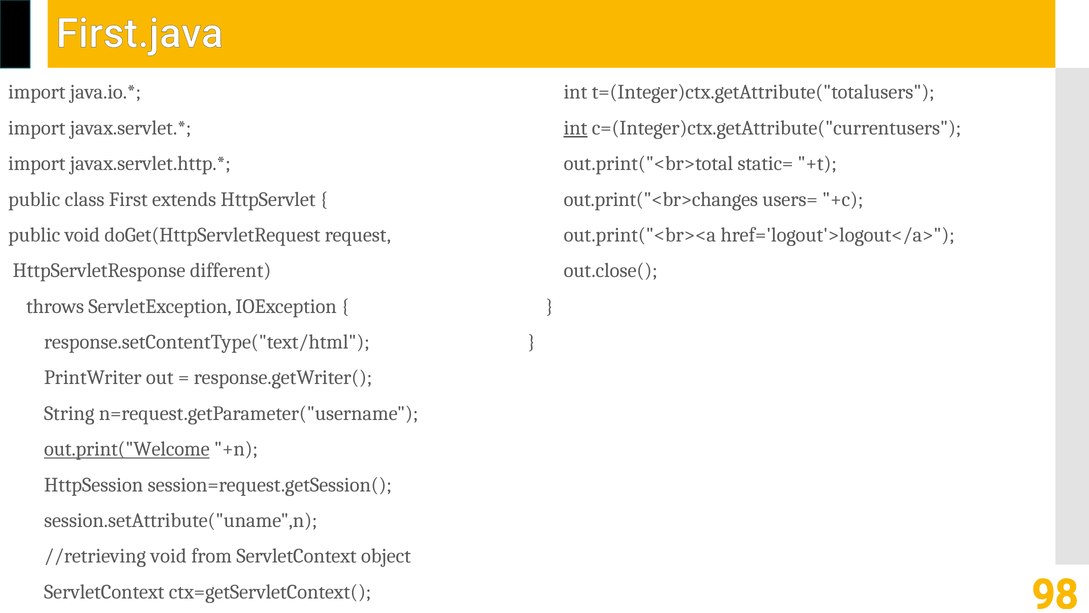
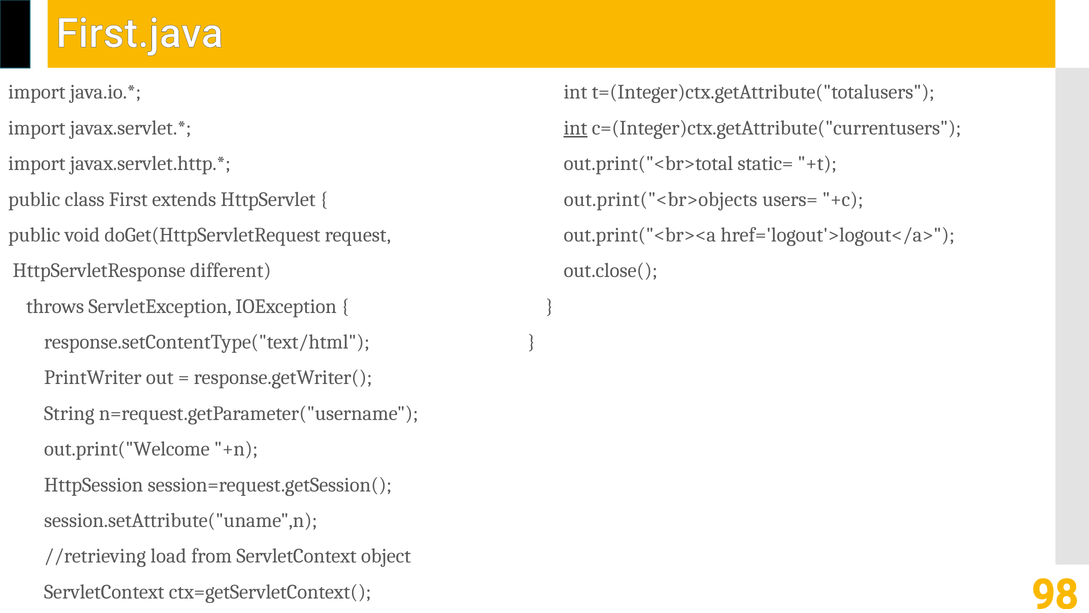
out.print("<br>changes: out.print("<br>changes -> out.print("<br>objects (661, 199)
out.print("Welcome underline: present -> none (127, 449)
//retrieving void: void -> load (169, 556)
